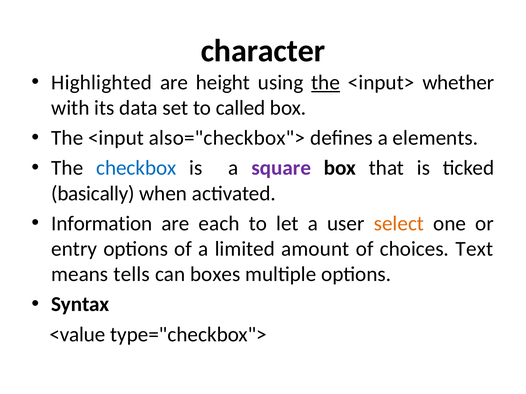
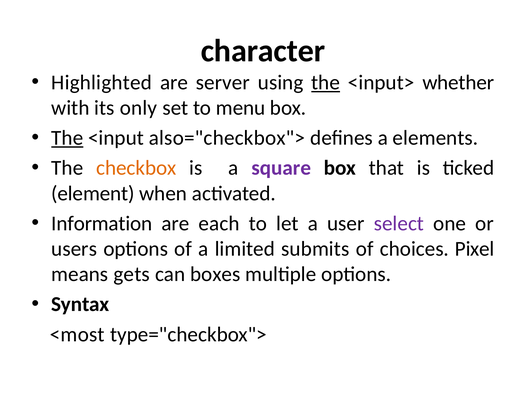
height: height -> server (223, 83)
data: data -> only (138, 108)
called: called -> menu (241, 108)
The underline: none -> present (67, 138)
checkbox colour: blue -> orange (136, 168)
basically: basically -> element (93, 194)
select colour: orange -> purple (399, 224)
entry: entry -> users (74, 249)
amount: amount -> submits (315, 249)
Text: Text -> Pixel (475, 249)
tells: tells -> gets (132, 275)
<value: <value -> <most (77, 335)
